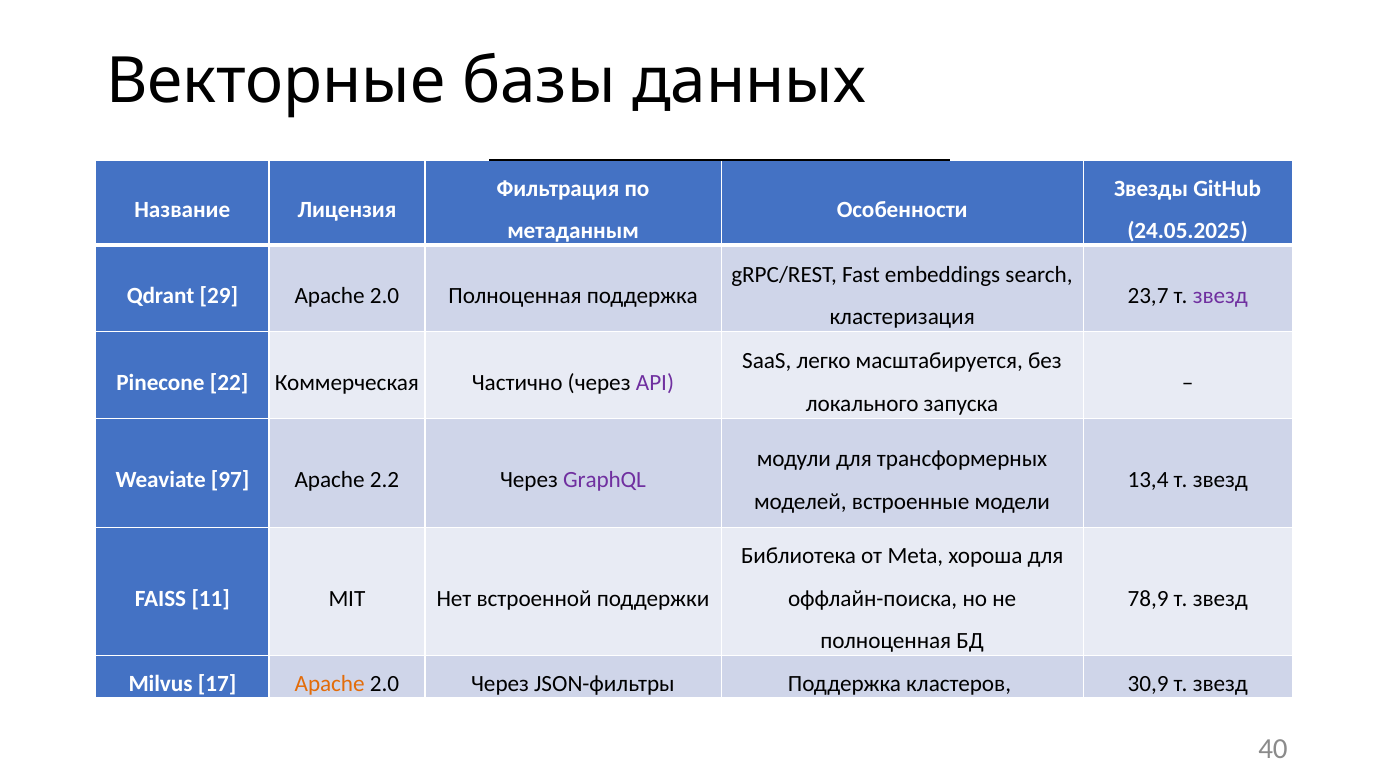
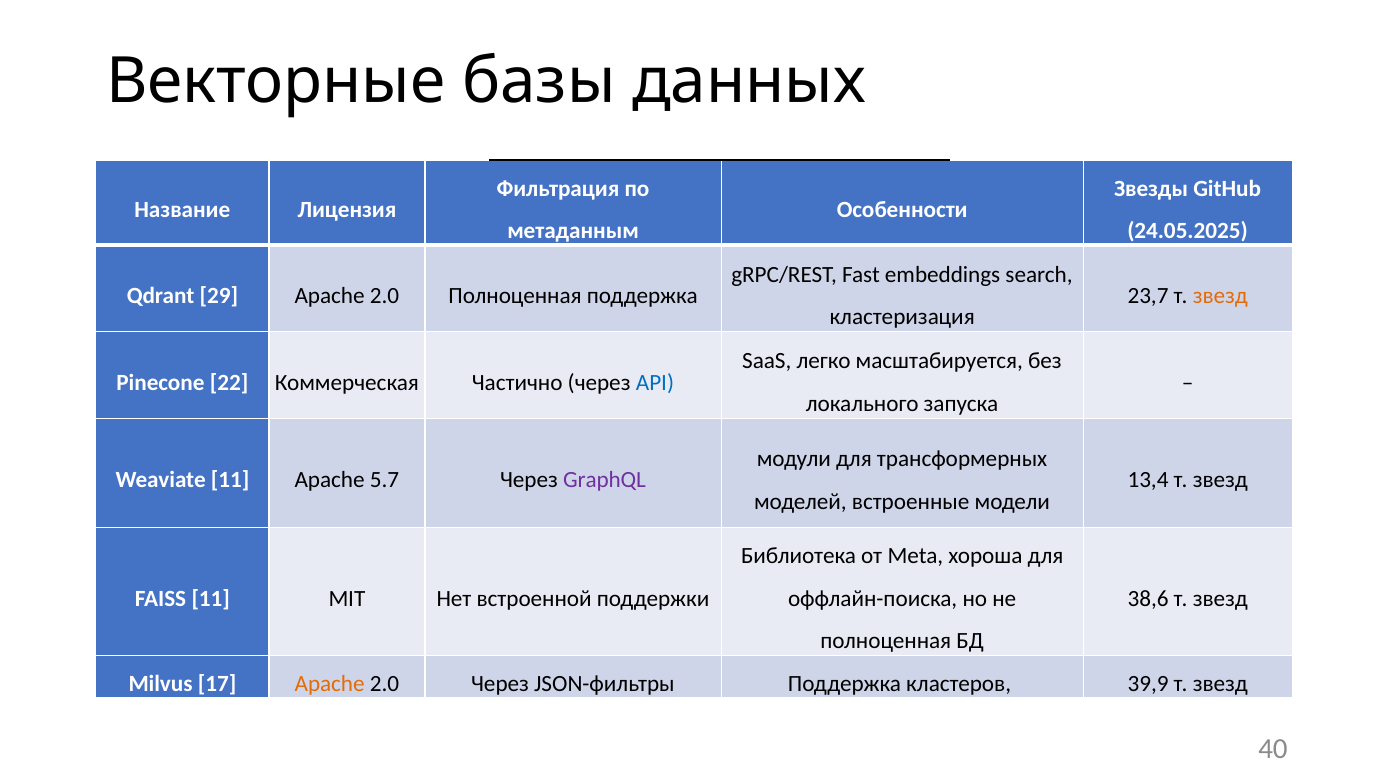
звезд colour: purple -> orange (1220, 296)
API colour: purple -> blue (655, 383)
Weaviate 97: 97 -> 11 (230, 480)
2.2: 2.2 -> 5.7 (384, 480)
78,9: 78,9 -> 38,6 (1148, 599)
30,9: 30,9 -> 39,9 (1148, 684)
